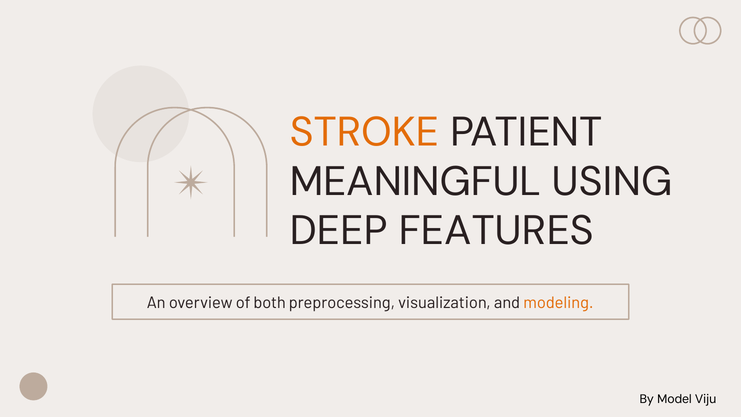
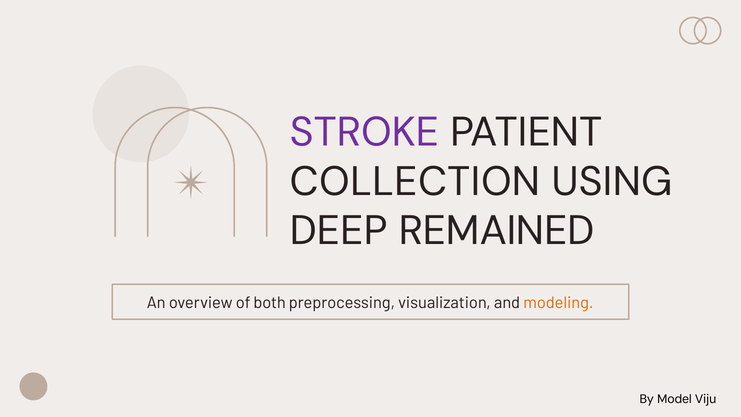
STROKE colour: orange -> purple (364, 132)
MEANINGFUL: MEANINGFUL -> COLLECTION (415, 181)
FEATURES: FEATURES -> REMAINED (497, 231)
